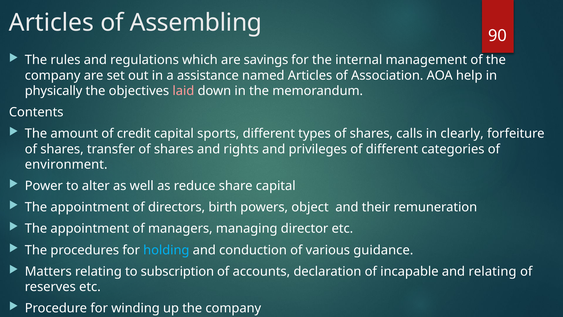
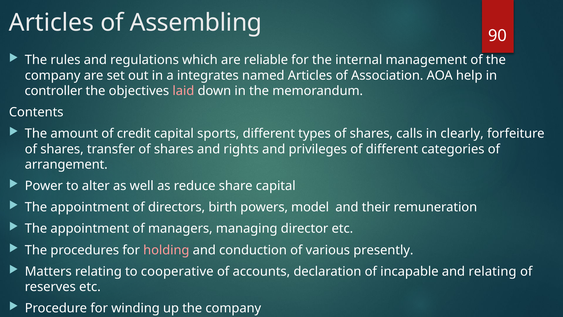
savings: savings -> reliable (266, 60)
assistance: assistance -> integrates (208, 75)
physically: physically -> controller (54, 91)
environment: environment -> arrangement (66, 164)
object: object -> model (310, 207)
holding colour: light blue -> pink (166, 250)
guidance: guidance -> presently (383, 250)
subscription: subscription -> cooperative (177, 271)
